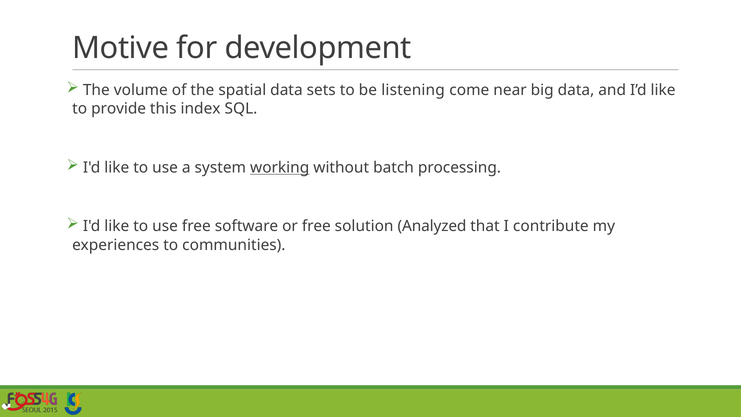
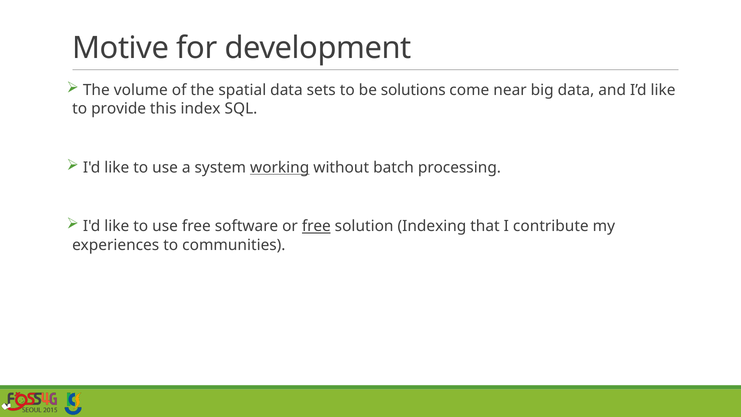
listening: listening -> solutions (413, 90)
free underline: none -> present (316, 226)
Analyzed: Analyzed -> Indexing (432, 226)
